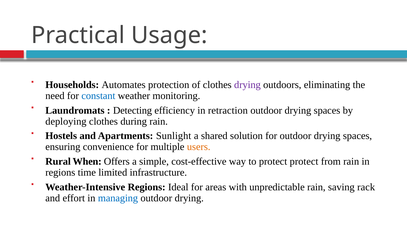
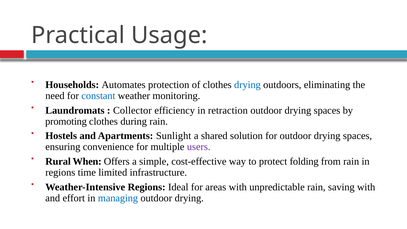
drying colour: purple -> blue (247, 85)
Detecting: Detecting -> Collector (132, 110)
deploying: deploying -> promoting (66, 121)
users colour: orange -> purple (199, 147)
protect protect: protect -> folding (304, 161)
saving rack: rack -> with (366, 187)
